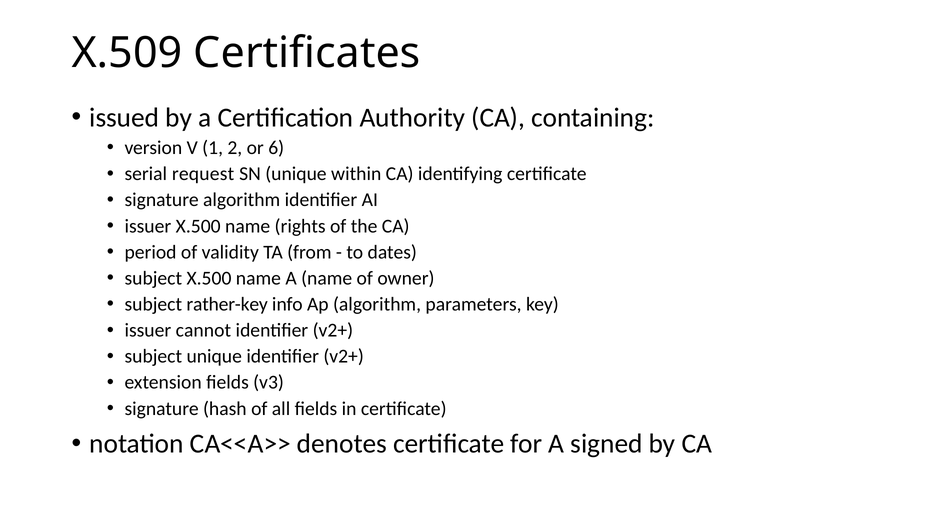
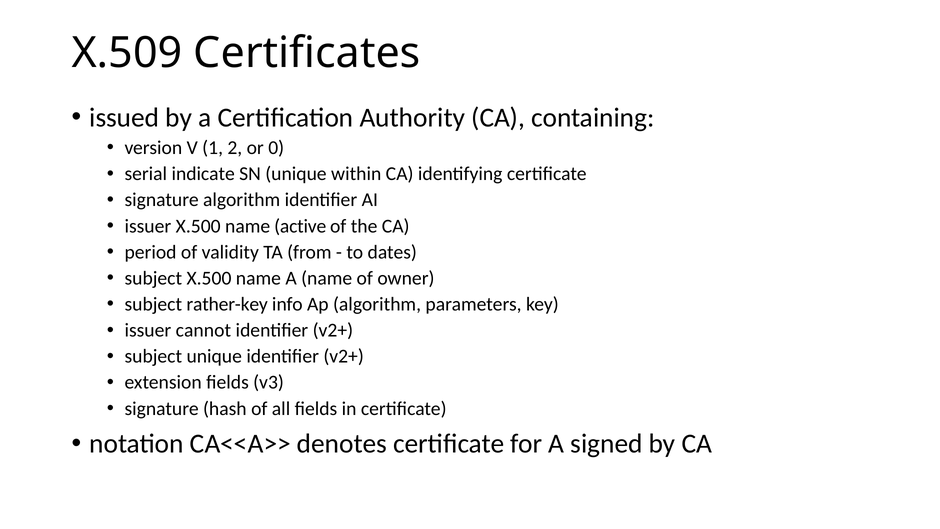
6: 6 -> 0 (276, 148)
request: request -> indicate (203, 174)
rights: rights -> active (300, 226)
